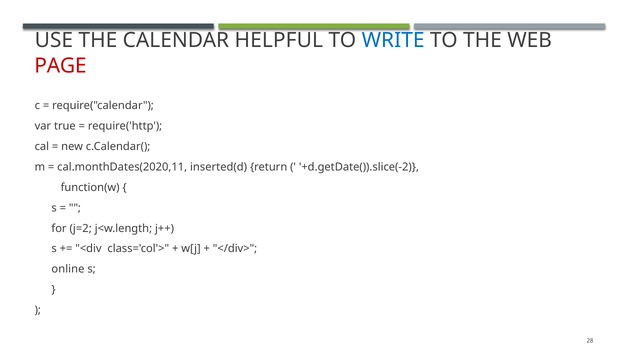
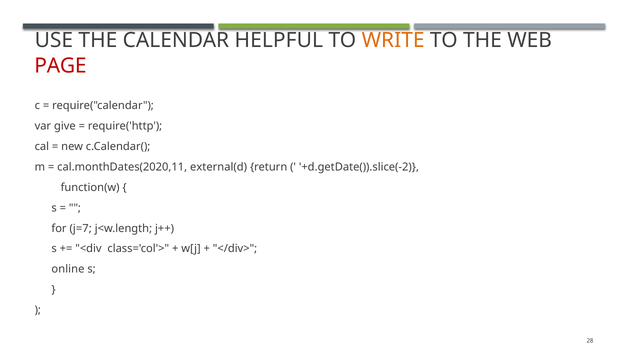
WRITE colour: blue -> orange (393, 40)
true: true -> give (65, 126)
inserted(d: inserted(d -> external(d (219, 167)
j=2: j=2 -> j=7 (81, 228)
